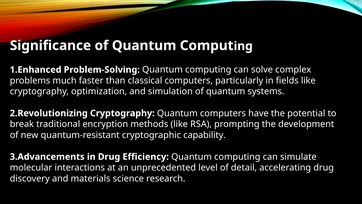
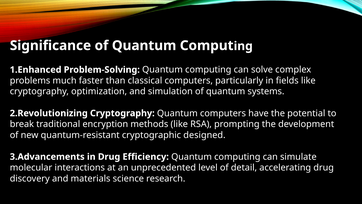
capability: capability -> designed (204, 135)
